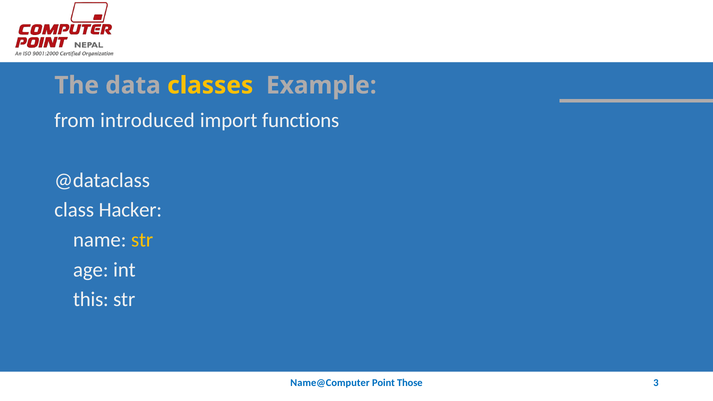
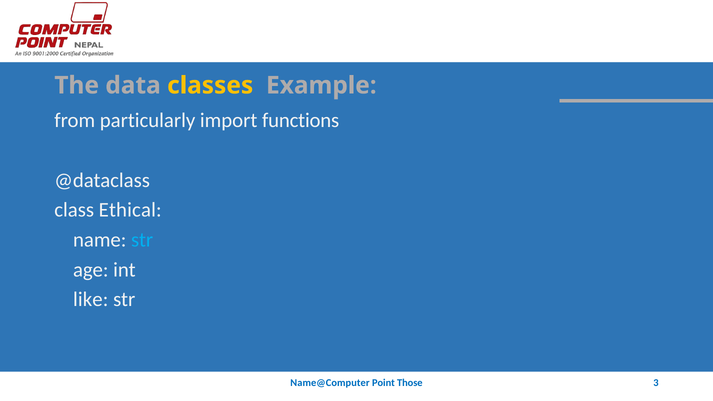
introduced: introduced -> particularly (148, 121)
Hacker: Hacker -> Ethical (130, 210)
str colour: yellow -> light blue (142, 240)
this: this -> like (91, 300)
